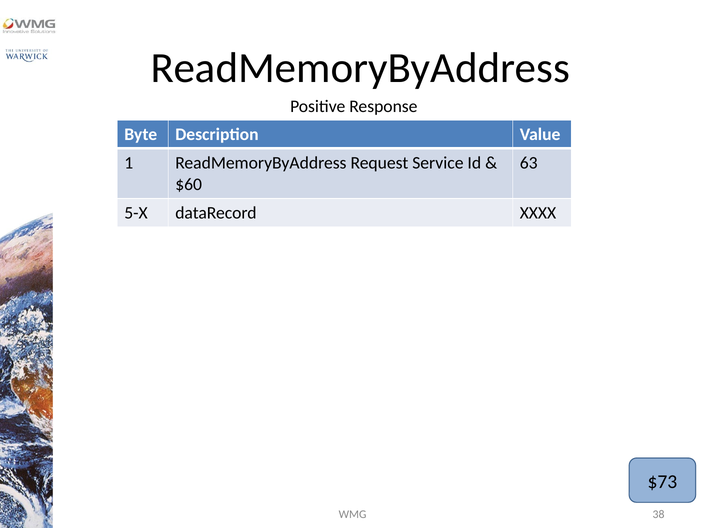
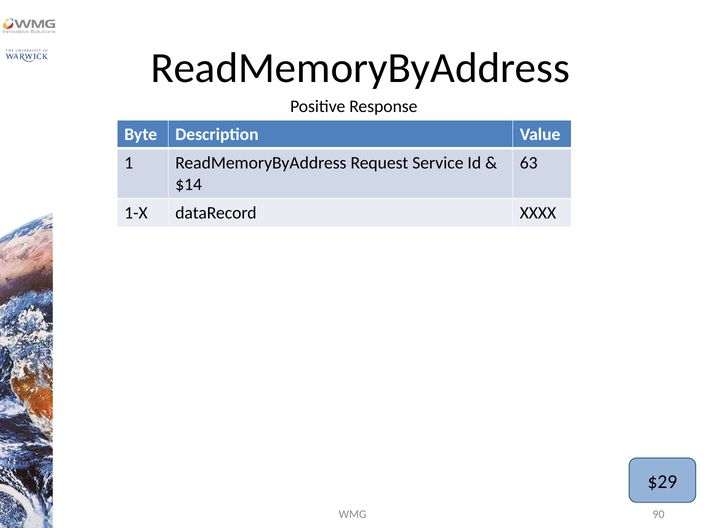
$60: $60 -> $14 (189, 184)
5-X: 5-X -> 1-X (136, 213)
$73: $73 -> $29 (662, 482)
38: 38 -> 90 (659, 515)
